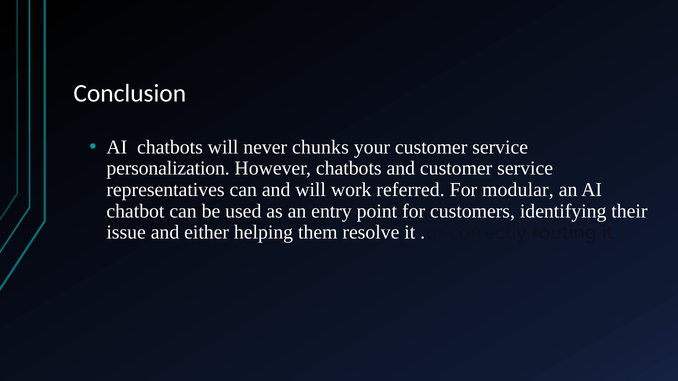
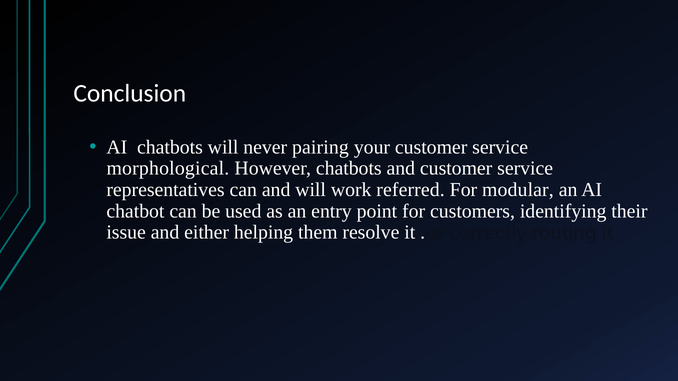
chunks: chunks -> pairing (320, 147)
personalization: personalization -> morphological (168, 169)
